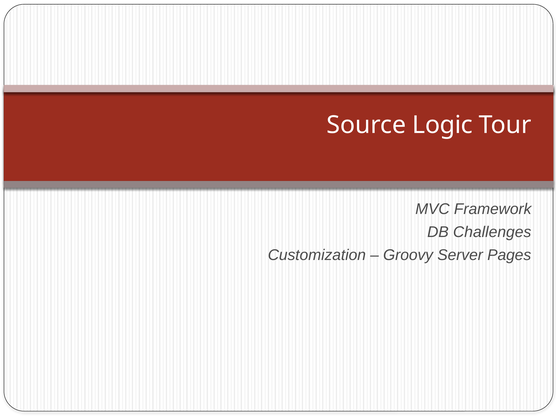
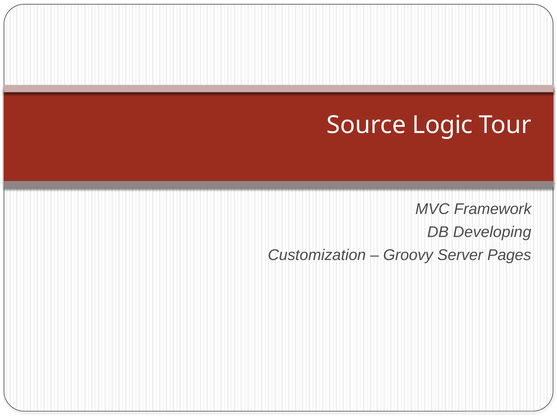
Challenges: Challenges -> Developing (492, 233)
